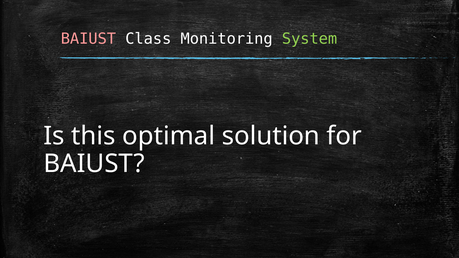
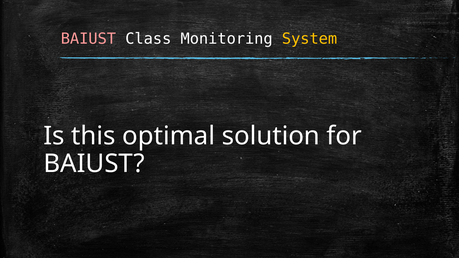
System colour: light green -> yellow (310, 39)
